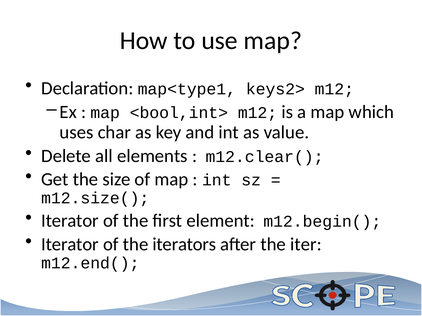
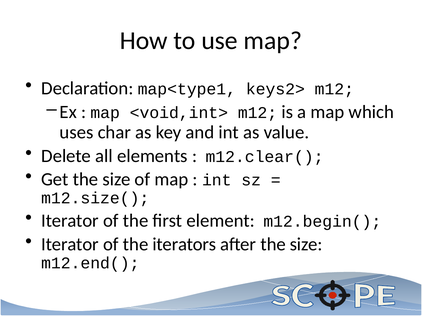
<bool,int>: <bool,int> -> <void,int> (179, 113)
after the iter: iter -> size (306, 245)
